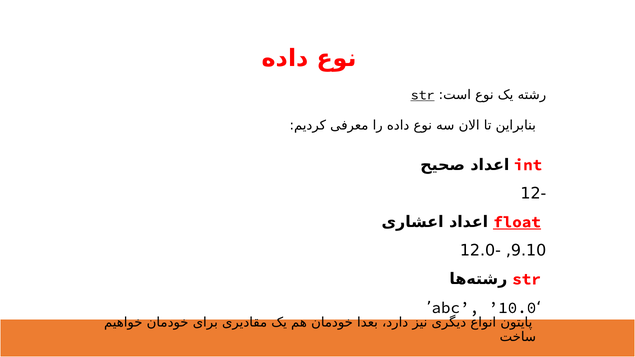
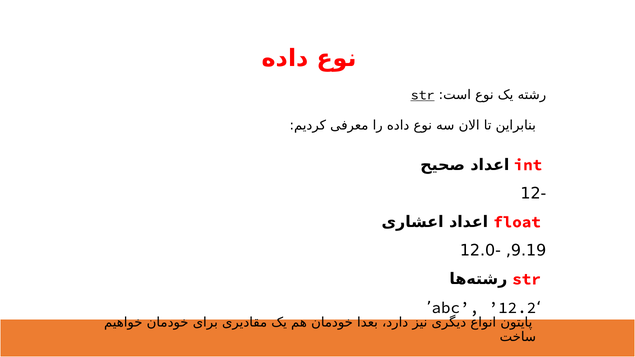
float underline: present -> none (517, 222)
9.10: 9.10 -> 9.19 (529, 251)
’10.0: ’10.0 -> ’12.2 (512, 308)
